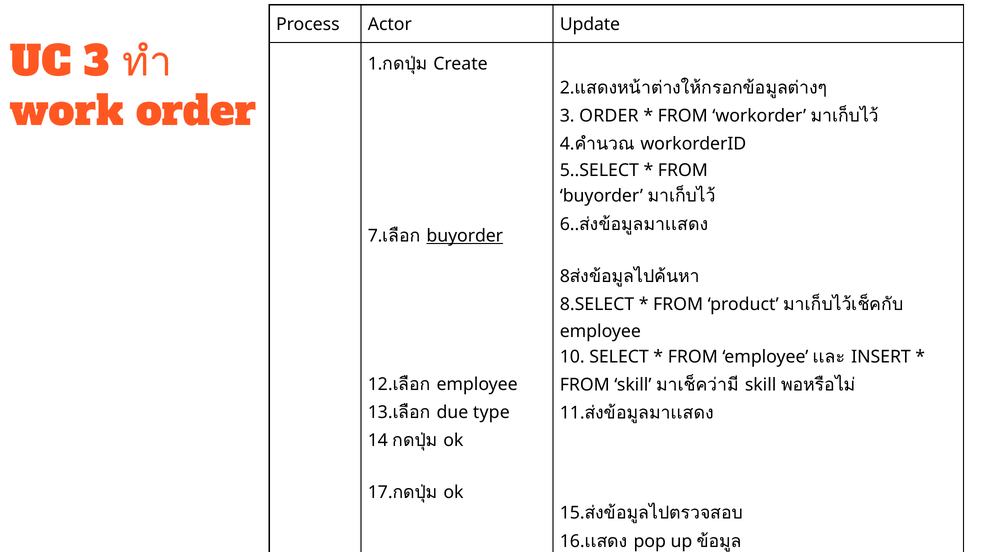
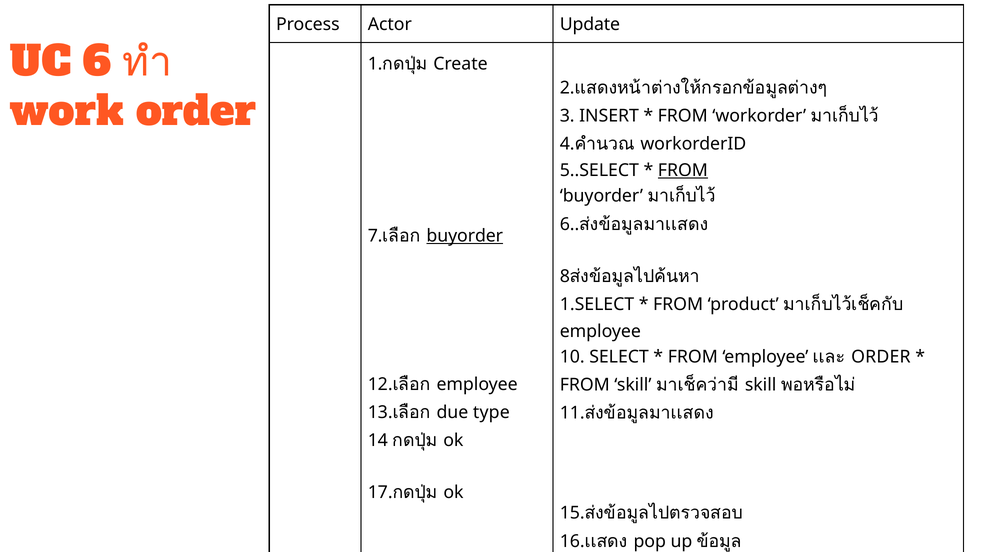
UC 3: 3 -> 6 (97, 62)
3 ORDER: ORDER -> INSERT (609, 116)
FROM underline: none -> present (683, 171)
8.SELECT: 8.SELECT -> 1.SELECT (597, 304)
INSERT: INSERT -> ORDER (881, 357)
